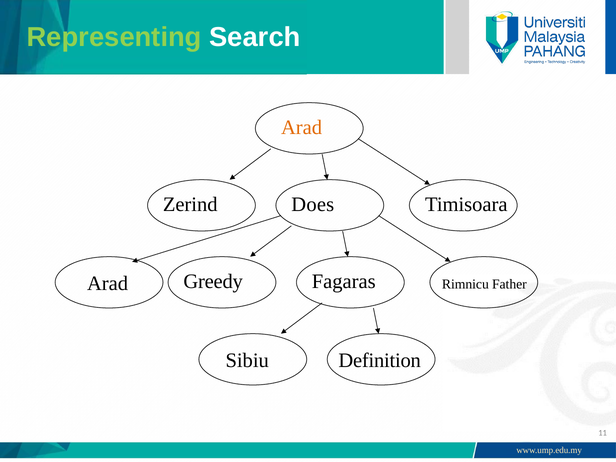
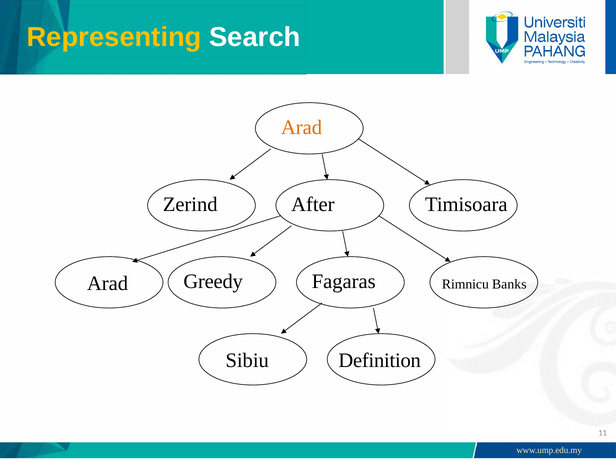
Representing colour: light green -> yellow (114, 37)
Does: Does -> After (313, 204)
Father: Father -> Banks (509, 284)
